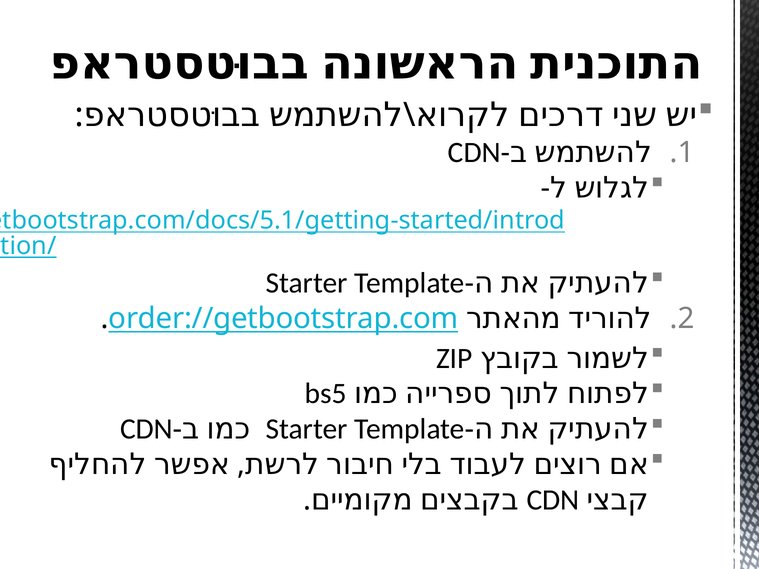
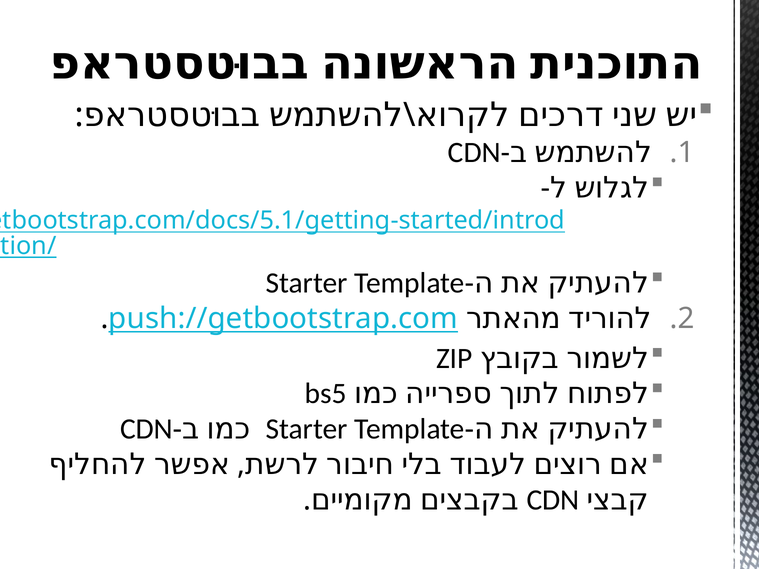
order://getbootstrap.com: order://getbootstrap.com -> push://getbootstrap.com (283, 318)
